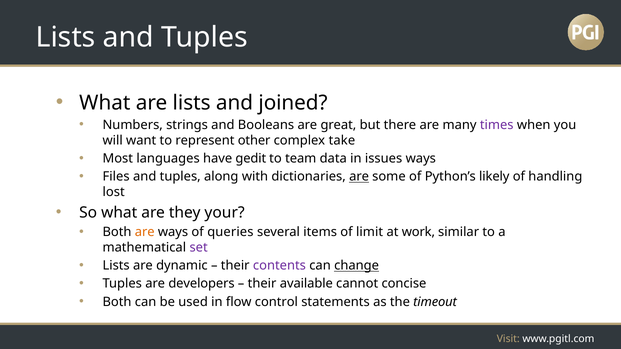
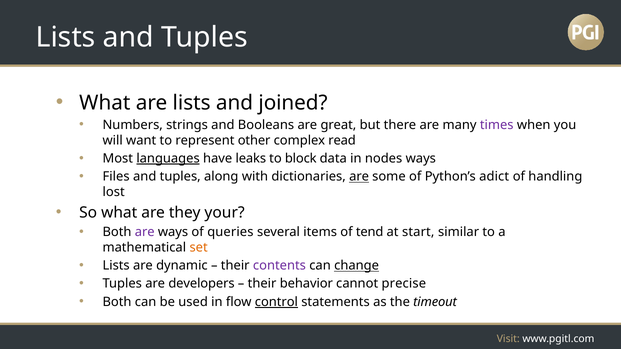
take: take -> read (342, 141)
languages underline: none -> present (168, 159)
gedit: gedit -> leaks (251, 159)
team: team -> block (301, 159)
issues: issues -> nodes (384, 159)
likely: likely -> adict (494, 177)
are colour: orange -> purple (145, 232)
limit: limit -> tend (370, 232)
work: work -> start (418, 232)
set colour: purple -> orange (199, 248)
available: available -> behavior (306, 284)
concise: concise -> precise (404, 284)
control underline: none -> present (276, 302)
